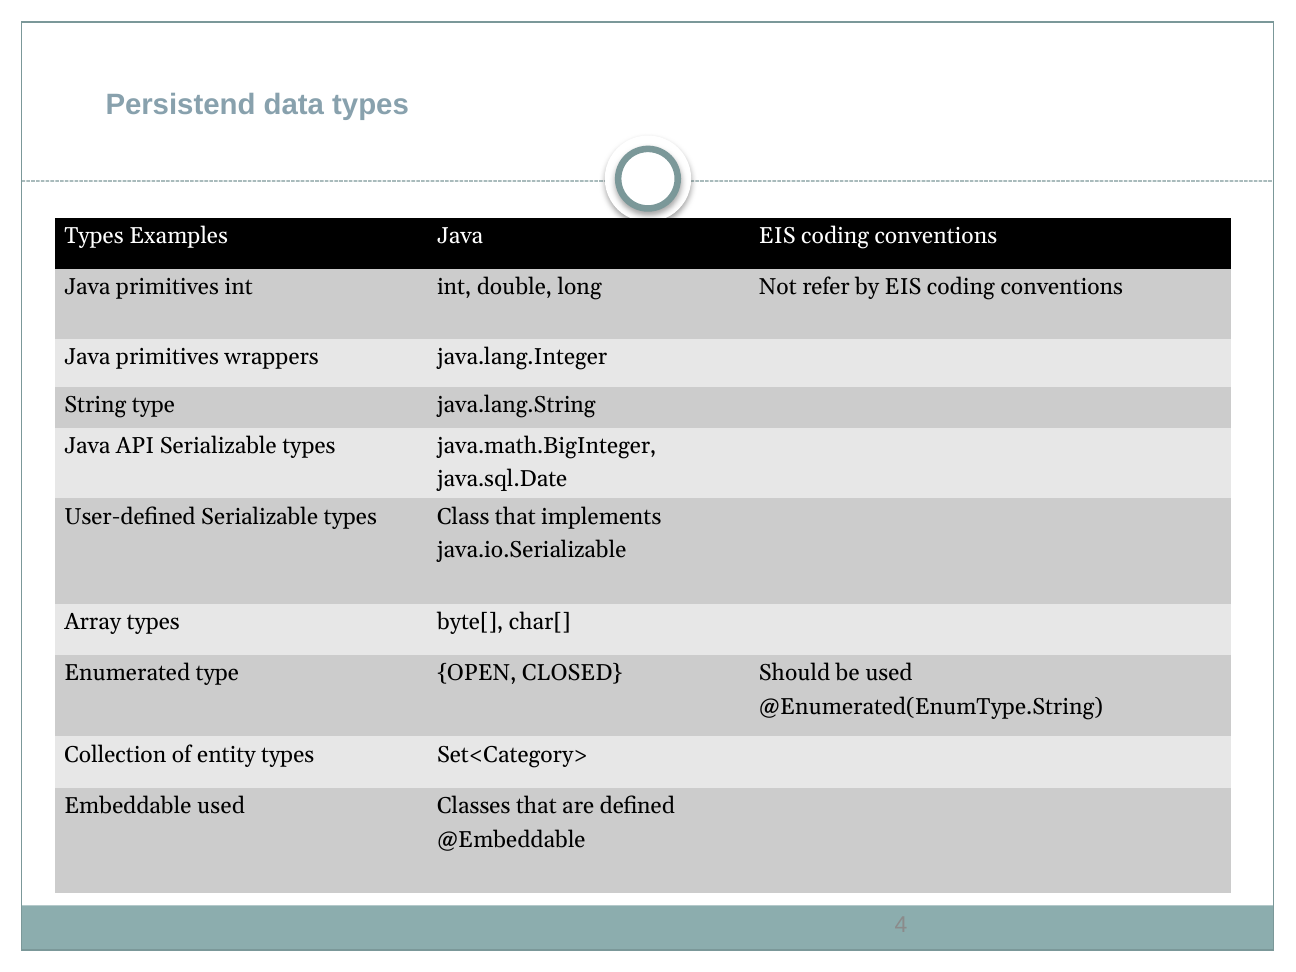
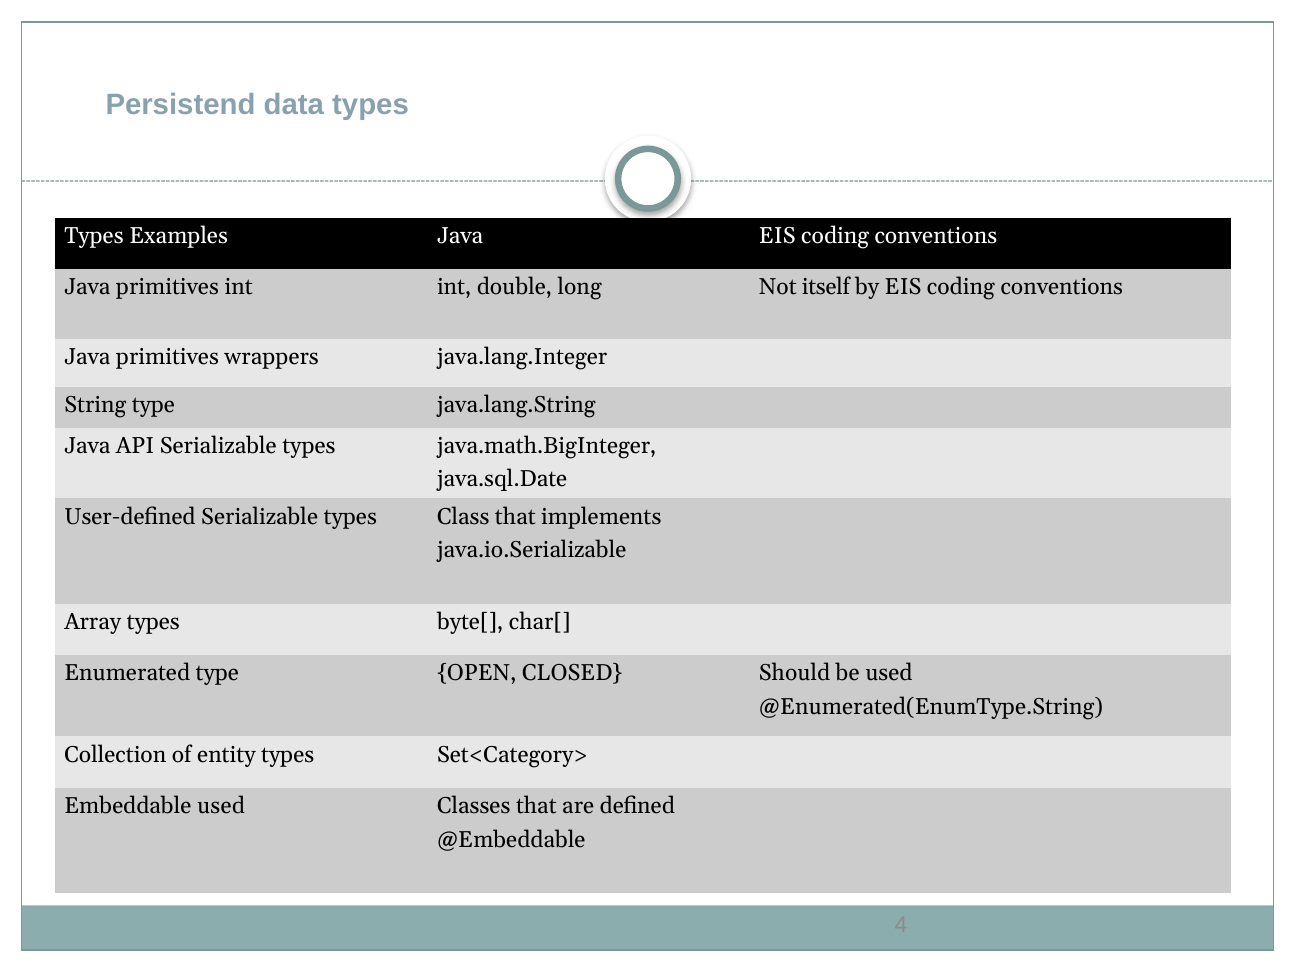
refer: refer -> itself (826, 287)
